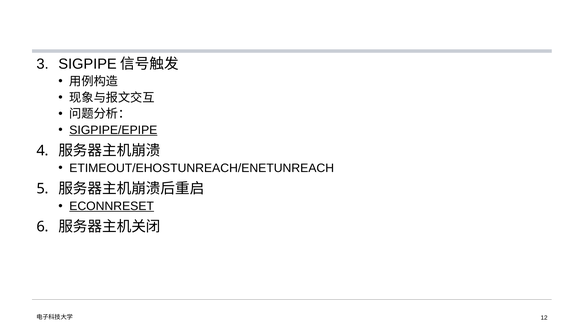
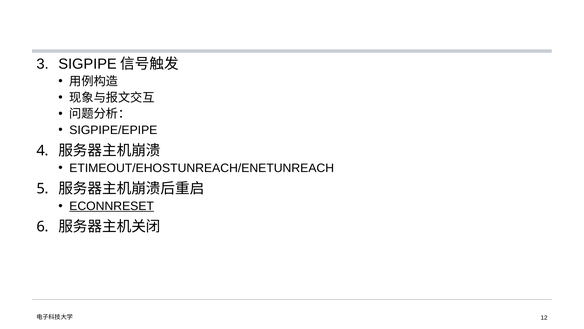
SIGPIPE/EPIPE underline: present -> none (113, 130)
